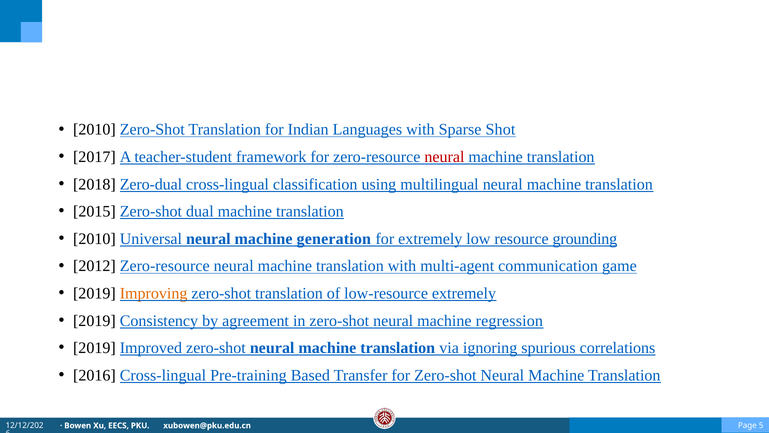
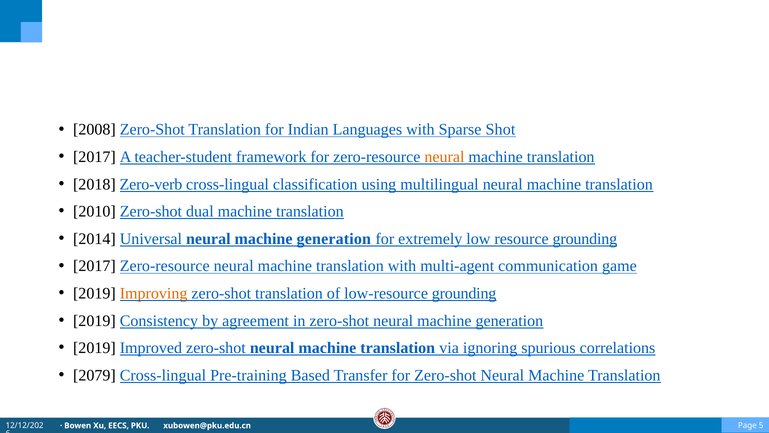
2010: 2010 -> 2008 (94, 130)
neural colour: red -> orange (444, 157)
Zero-dual: Zero-dual -> Zero-verb (151, 184)
2015: 2015 -> 2010 (94, 211)
2010: 2010 -> 2014 (94, 239)
2012: 2012 -> 2017 (94, 266)
low-resource extremely: extremely -> grounding (464, 293)
zero-shot neural machine regression: regression -> generation (509, 320)
2016: 2016 -> 2079 (94, 375)
